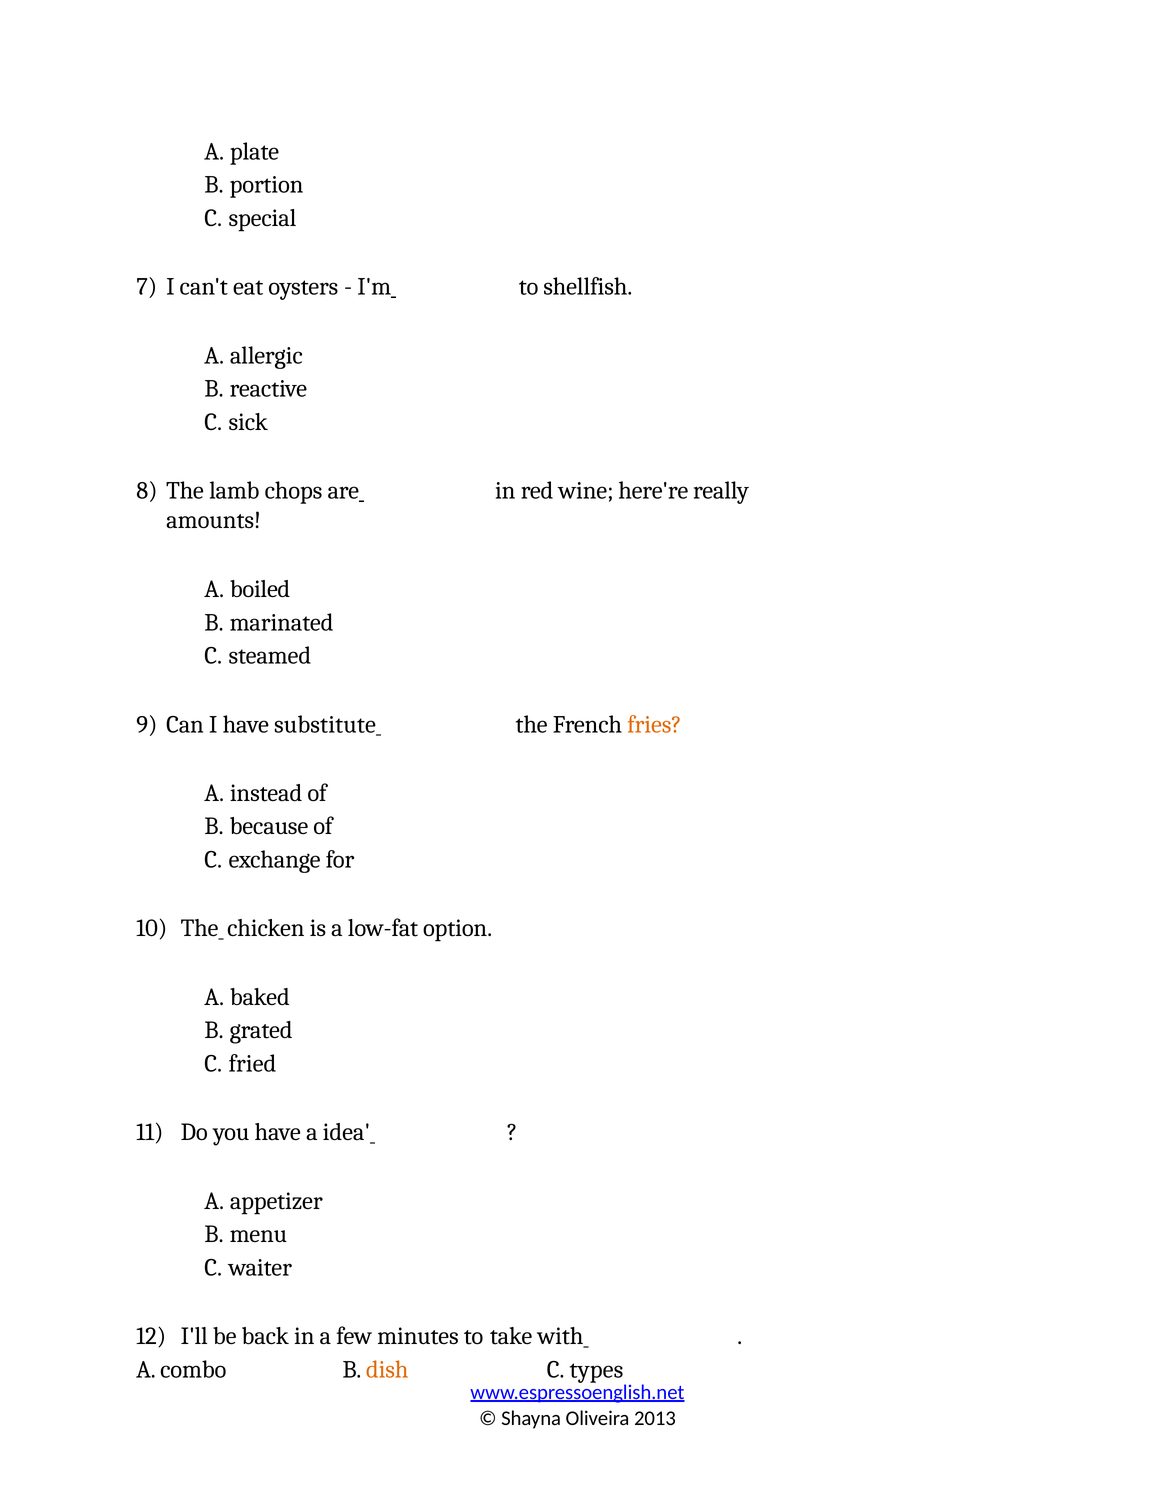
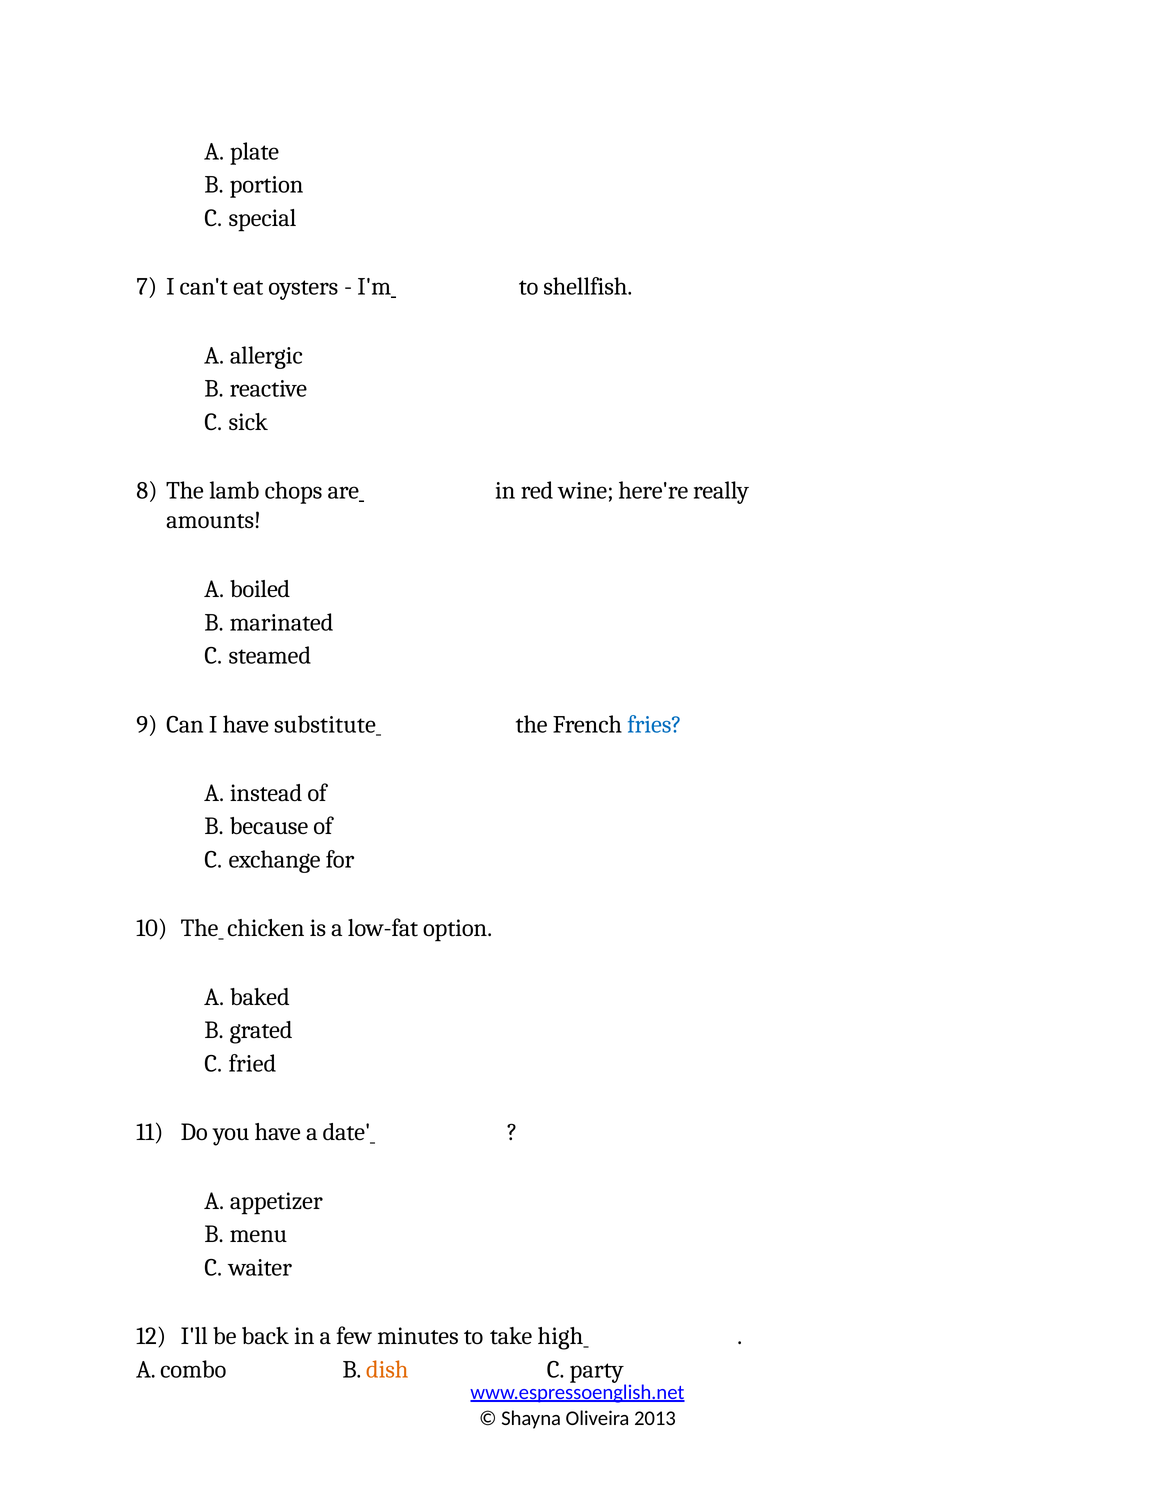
fries colour: orange -> blue (654, 724)
idea: idea -> date (347, 1132)
with: with -> high (560, 1336)
types: types -> party (597, 1369)
